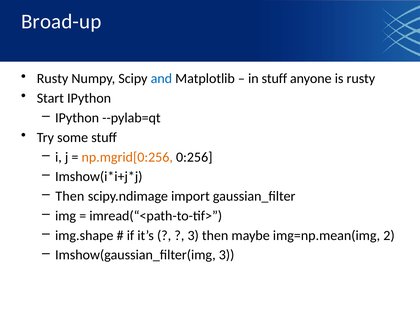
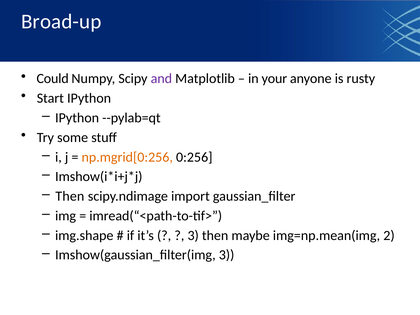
Rusty: Rusty -> Could (53, 79)
and colour: blue -> purple (161, 79)
in stuff: stuff -> your (274, 79)
